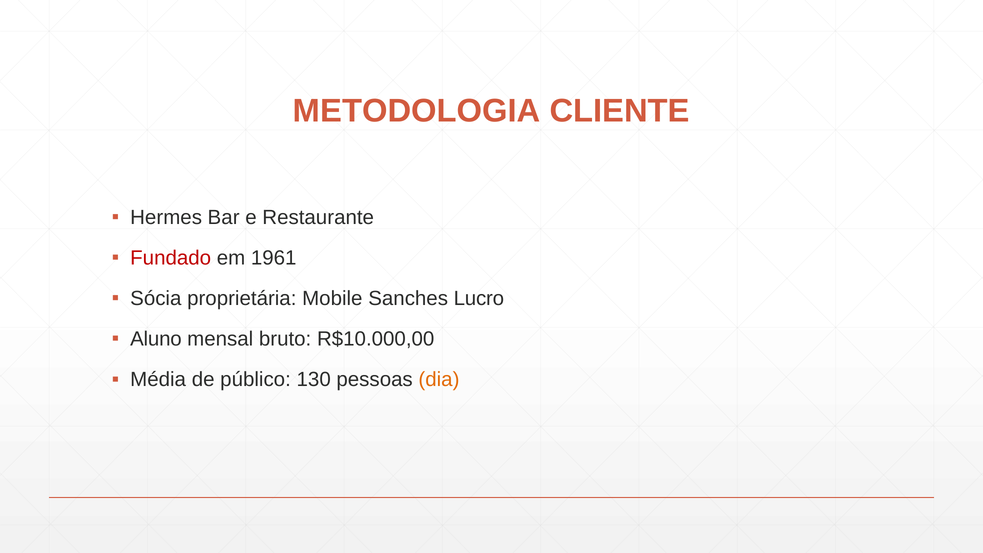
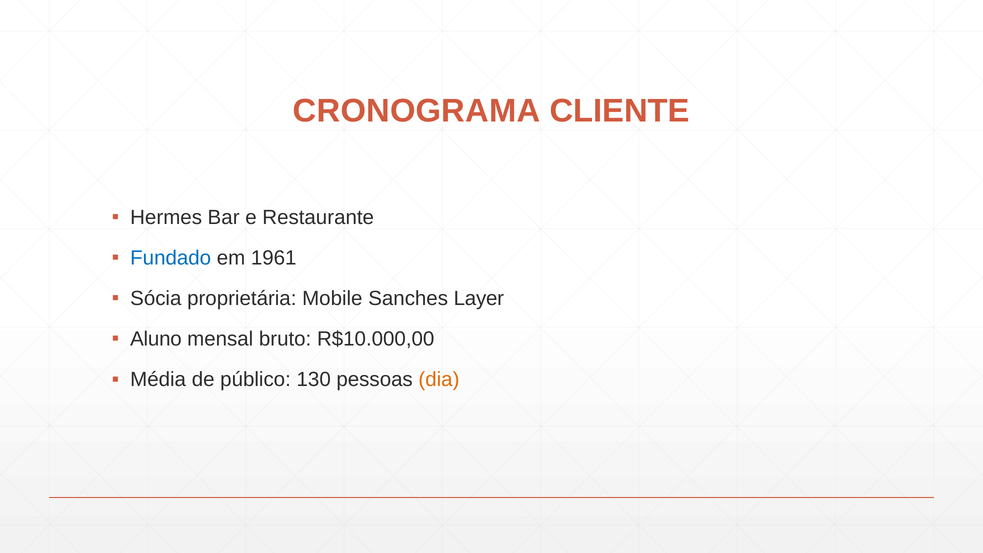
METODOLOGIA: METODOLOGIA -> CRONOGRAMA (417, 111)
Fundado colour: red -> blue (171, 258)
Lucro: Lucro -> Layer (479, 298)
